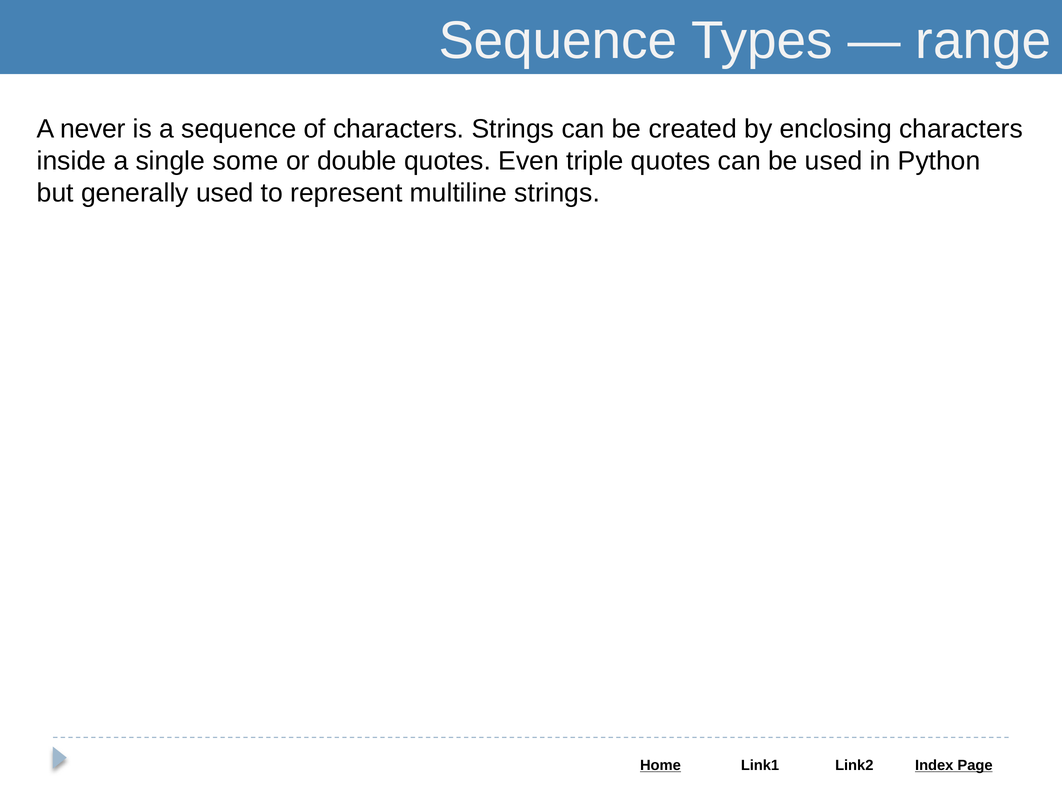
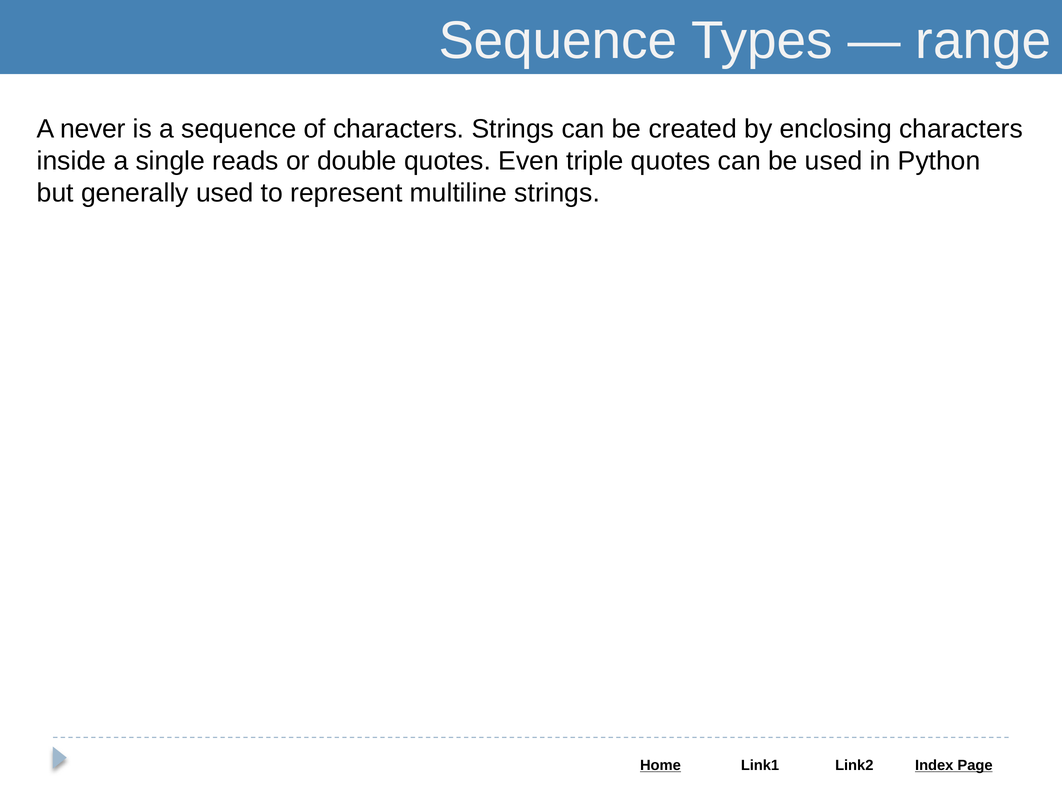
some: some -> reads (246, 161)
